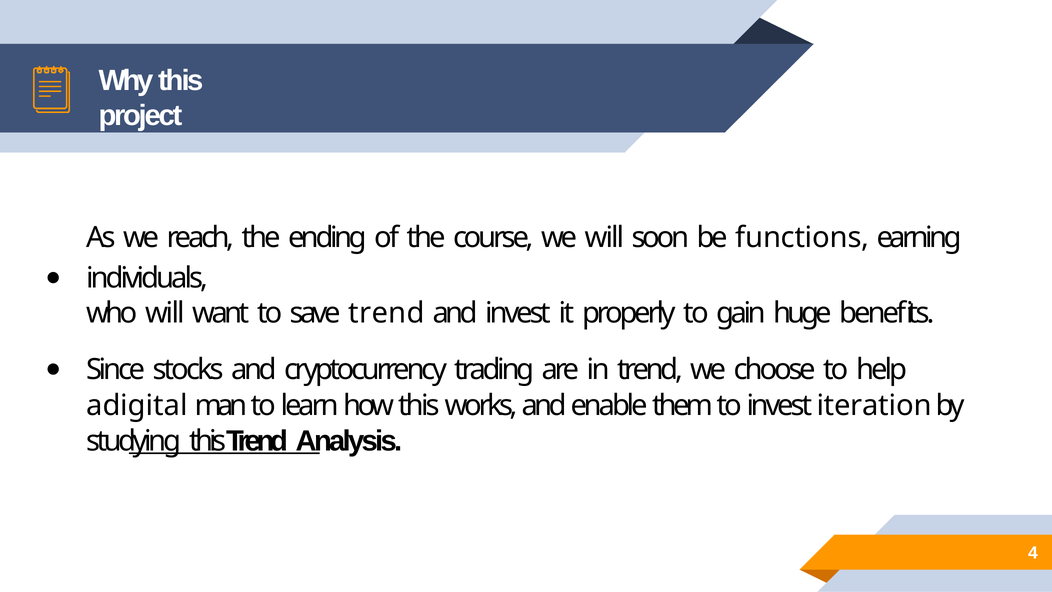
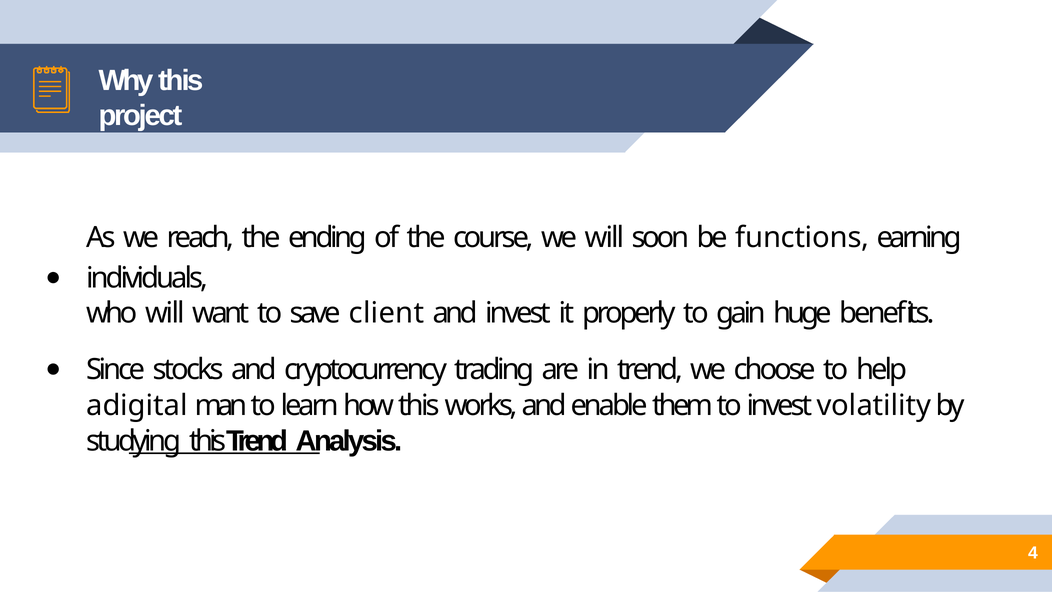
save trend: trend -> client (387, 313)
iteration: iteration -> volatility (874, 405)
